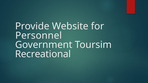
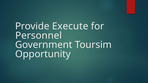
Website: Website -> Execute (70, 26)
Recreational: Recreational -> Opportunity (43, 54)
